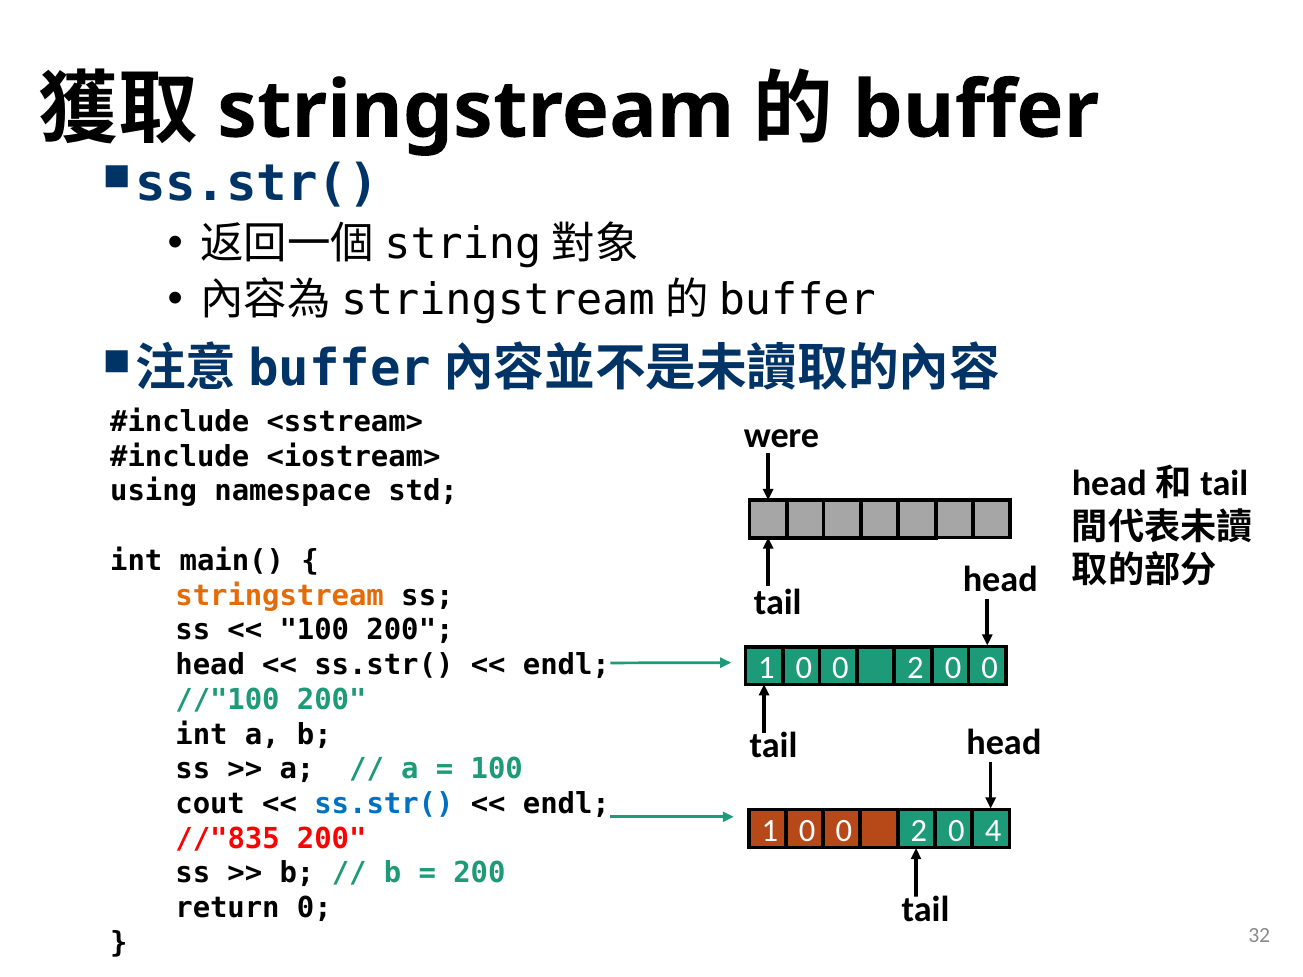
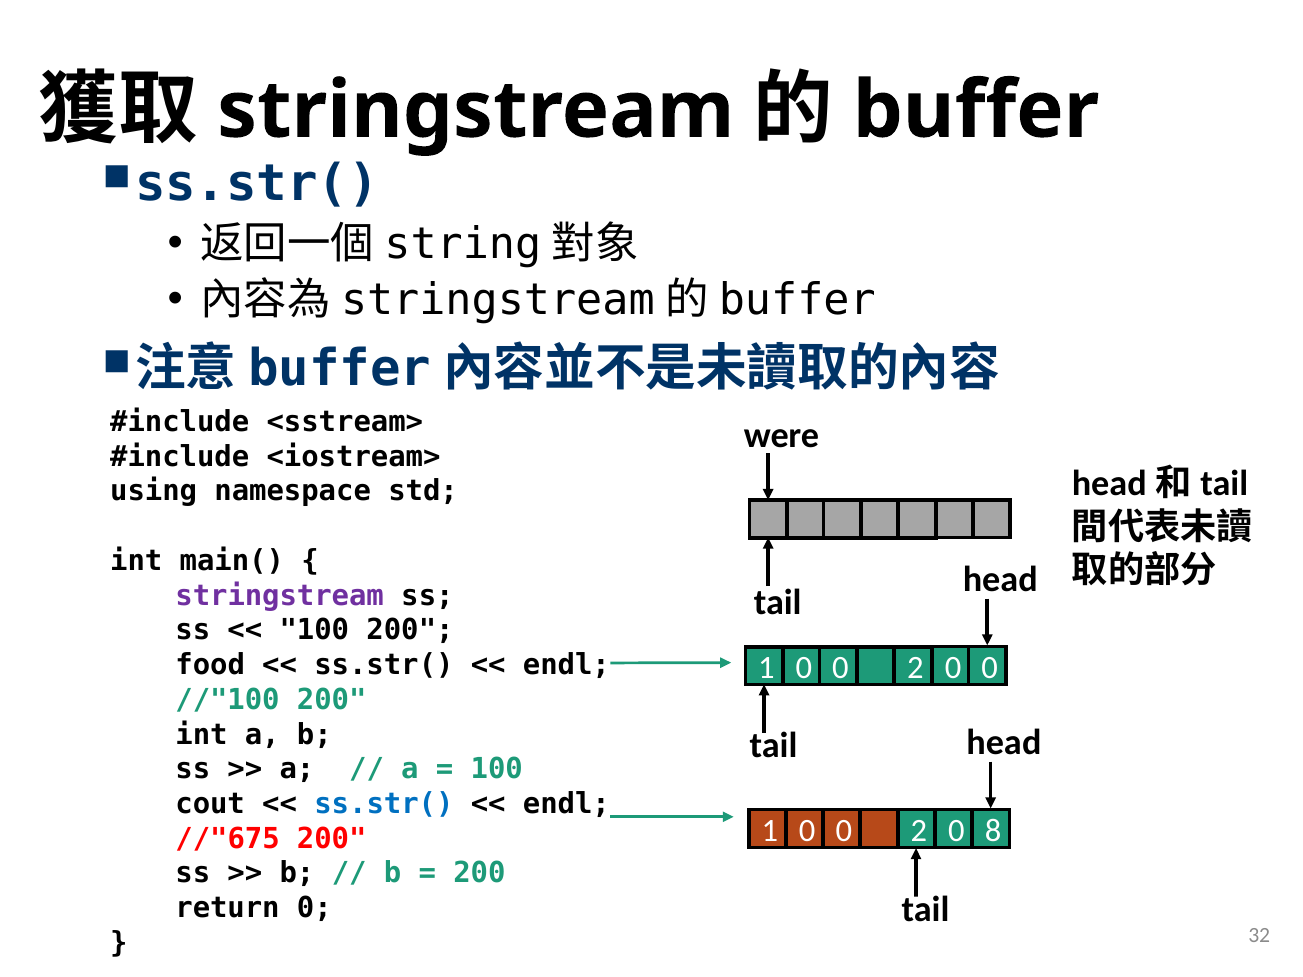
stringstream colour: orange -> purple (280, 596)
head: head -> food (210, 665)
4: 4 -> 8 (993, 831)
//"835: //"835 -> //"675 (228, 839)
